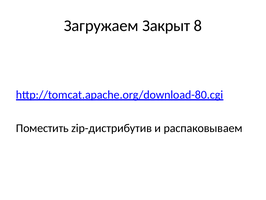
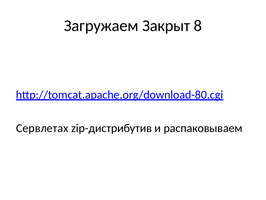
Поместить: Поместить -> Сервлетах (42, 128)
